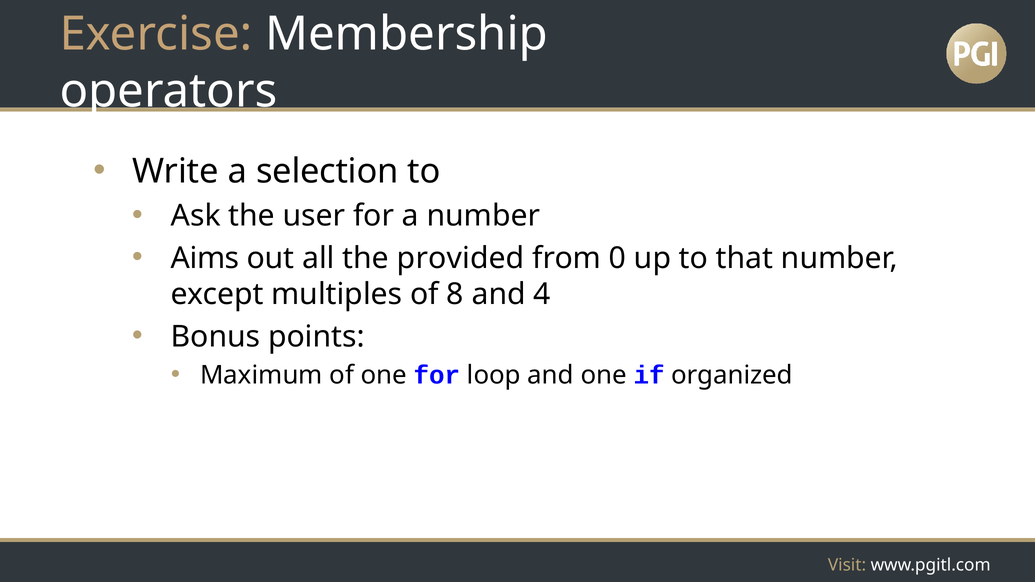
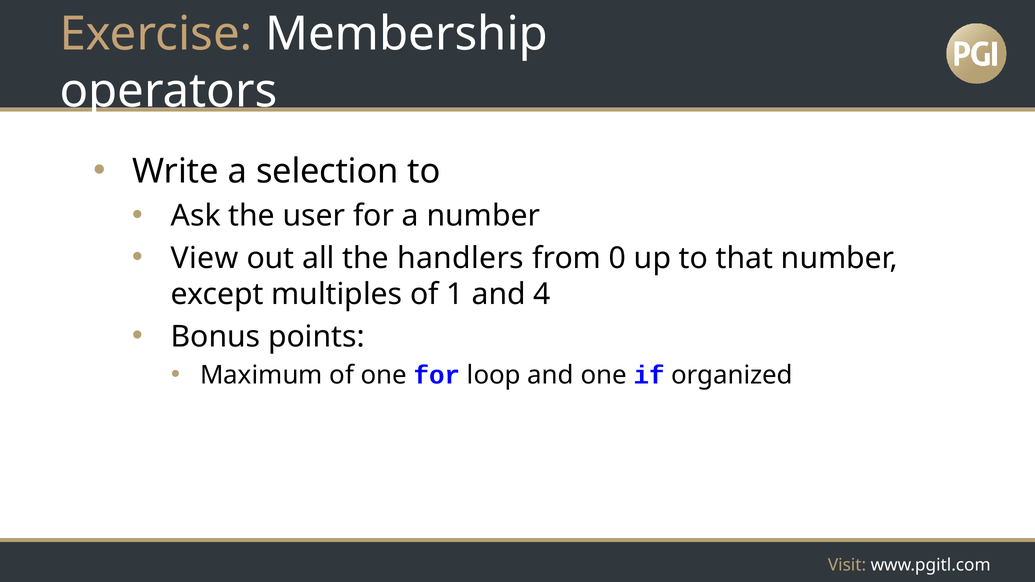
Aims: Aims -> View (205, 258)
provided: provided -> handlers (461, 258)
8: 8 -> 1 (455, 294)
